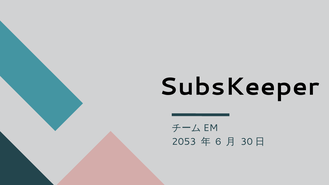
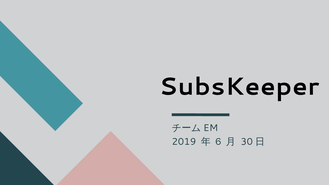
2053: 2053 -> 2019 (184, 142)
